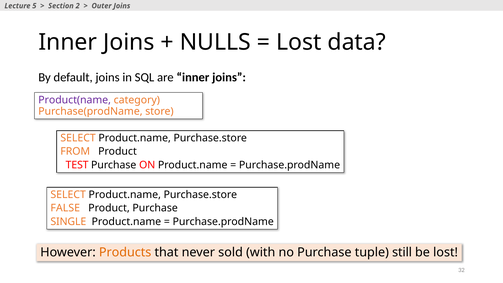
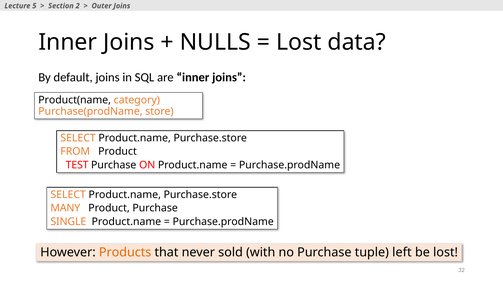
Product(name colour: purple -> black (75, 100)
FALSE: FALSE -> MANY (65, 208)
still: still -> left (402, 252)
